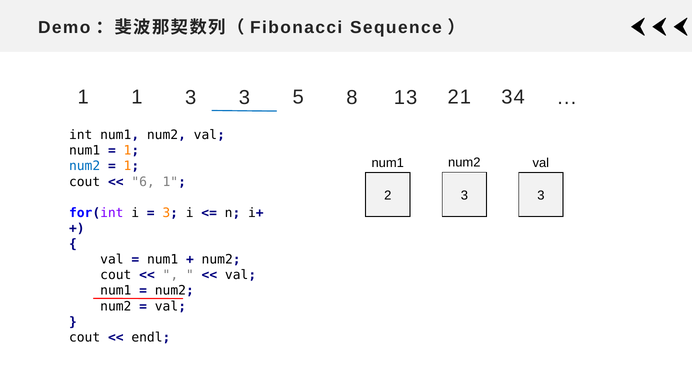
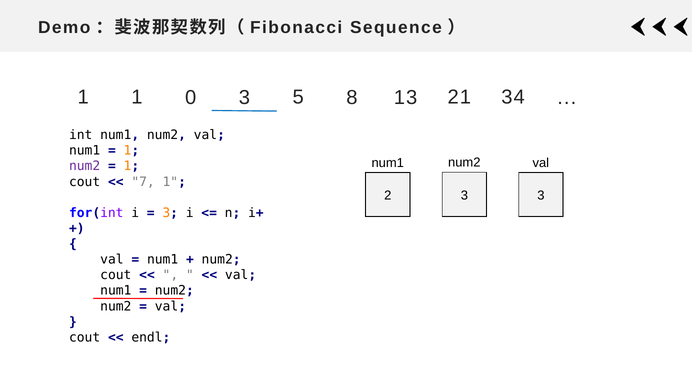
1 3: 3 -> 0 (191, 98)
num2 colour: blue -> purple (85, 166)
6: 6 -> 7 (143, 182)
